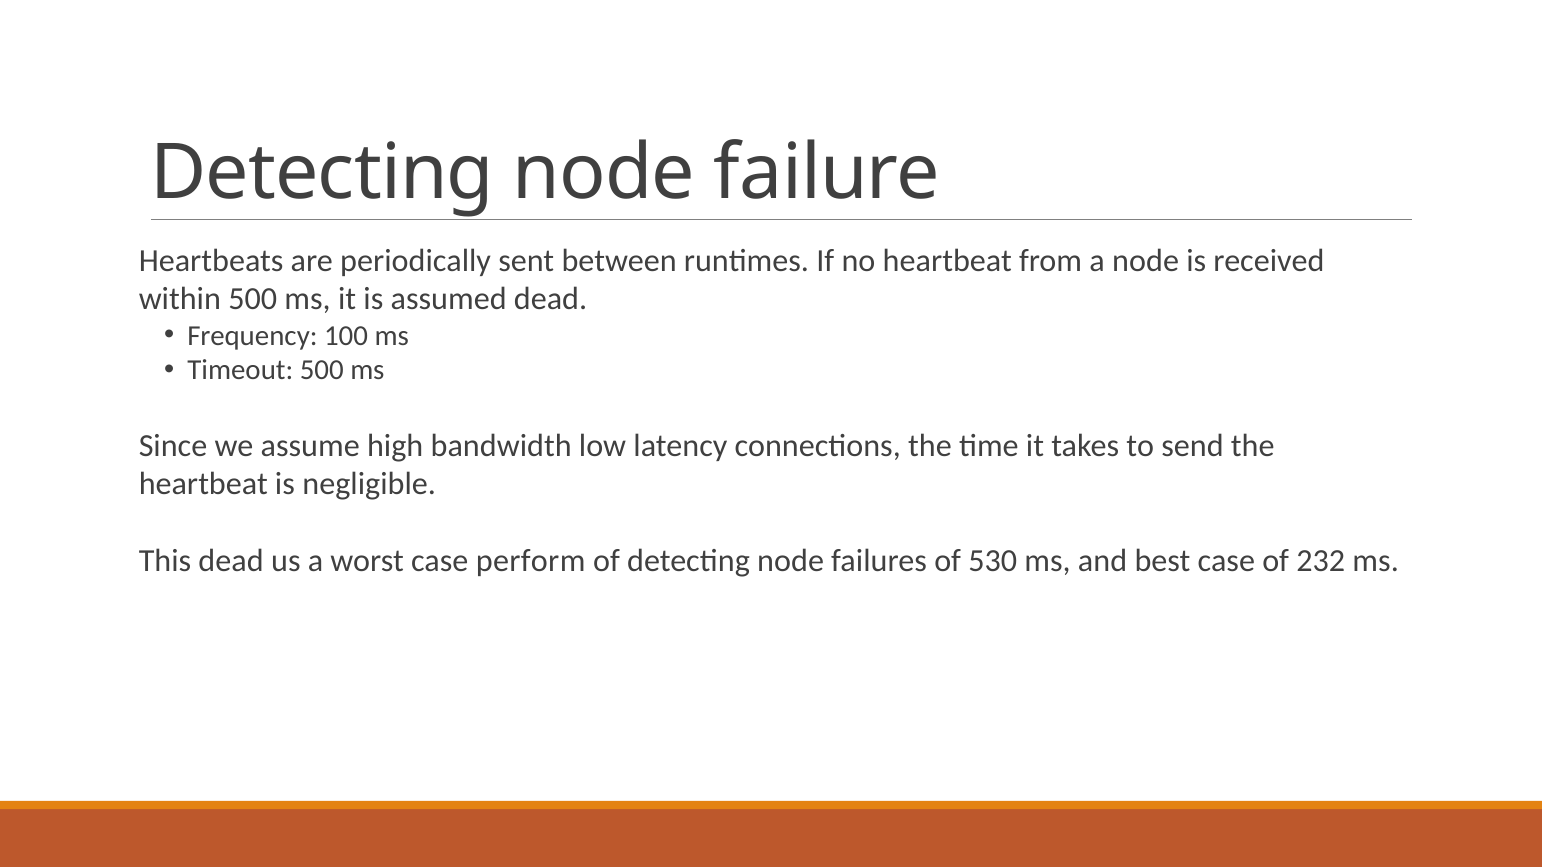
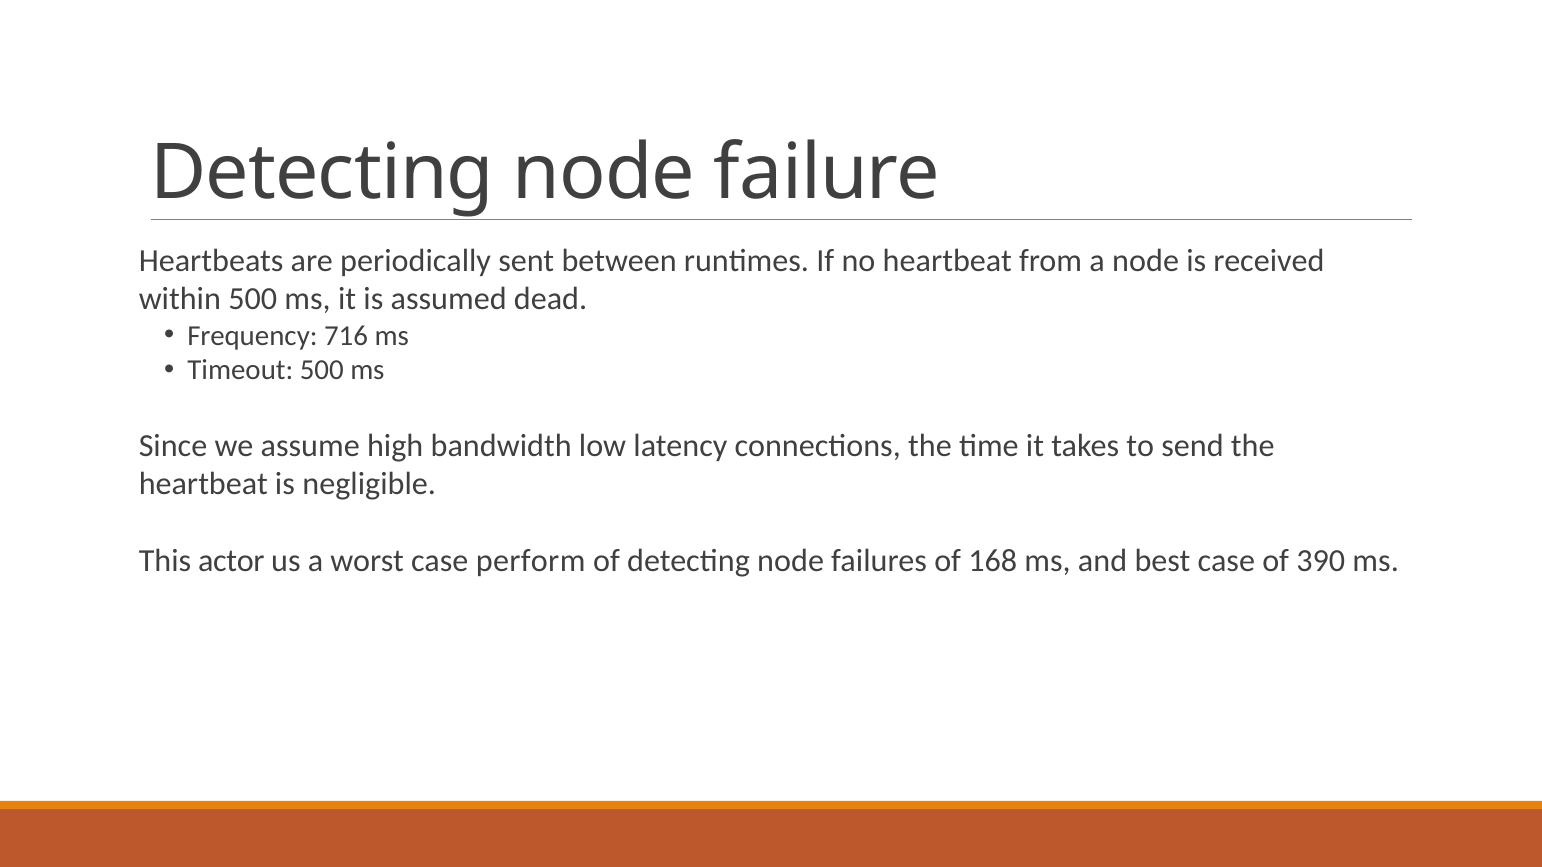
100: 100 -> 716 (346, 336)
This dead: dead -> actor (231, 562)
530: 530 -> 168 (993, 562)
232: 232 -> 390 (1321, 562)
